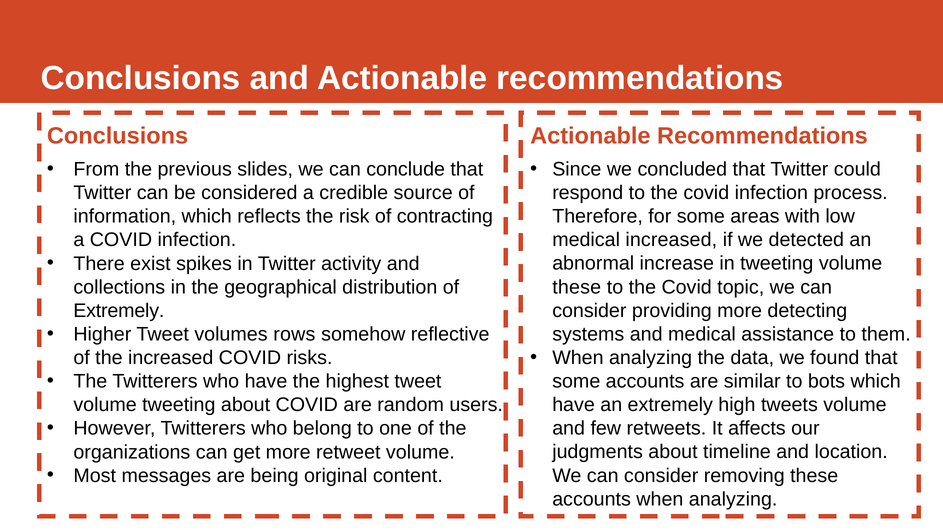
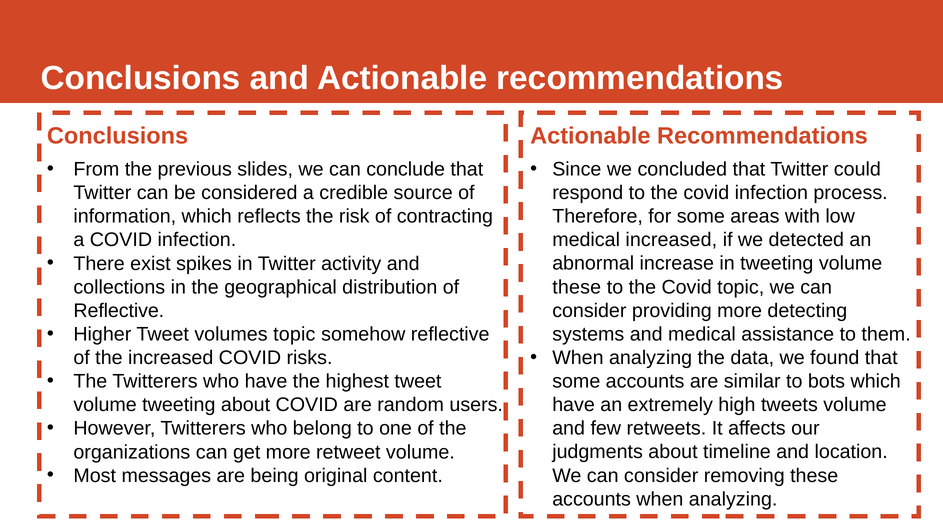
Extremely: Extremely -> Reflective (119, 311)
volumes rows: rows -> topic (294, 334)
